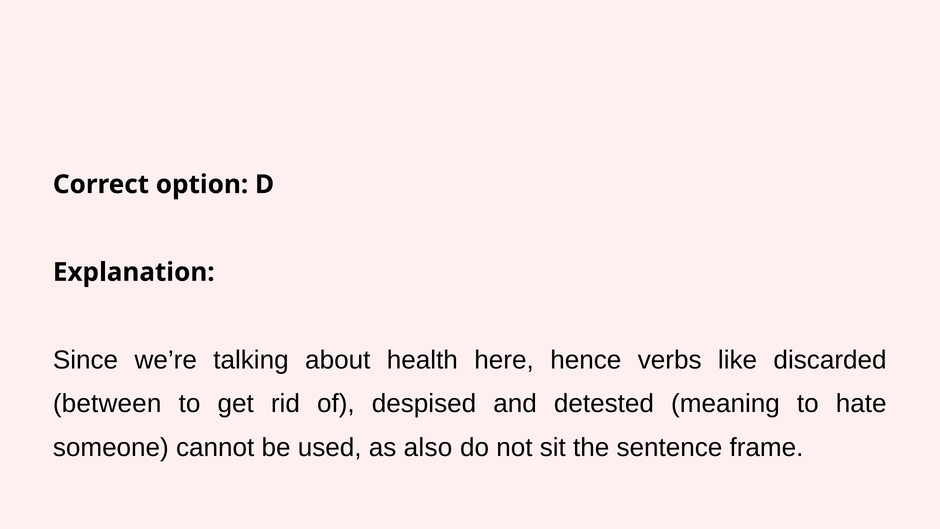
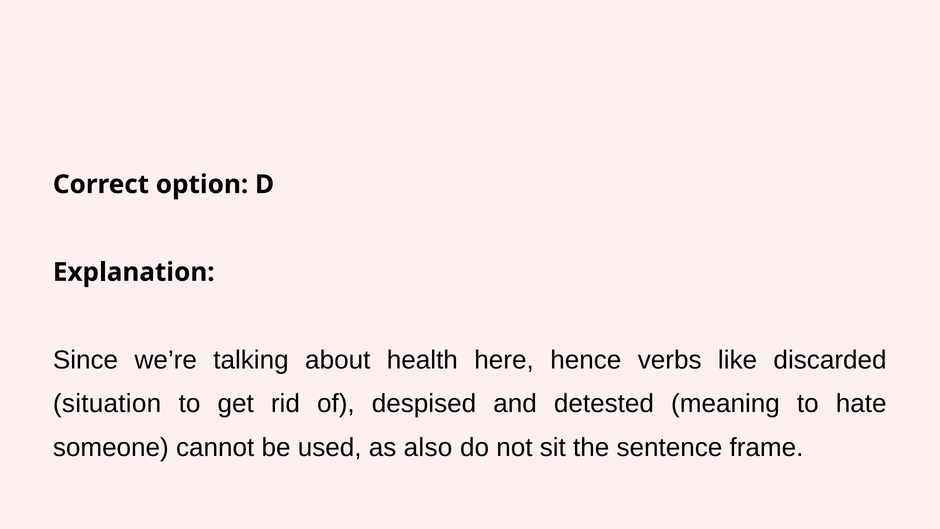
between: between -> situation (107, 404)
